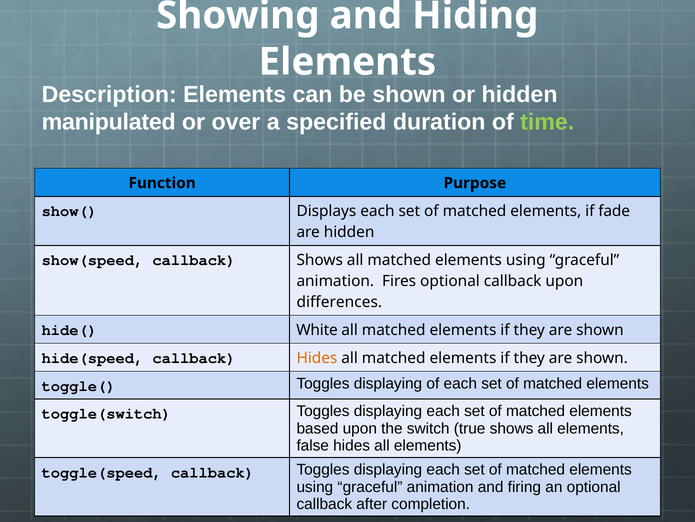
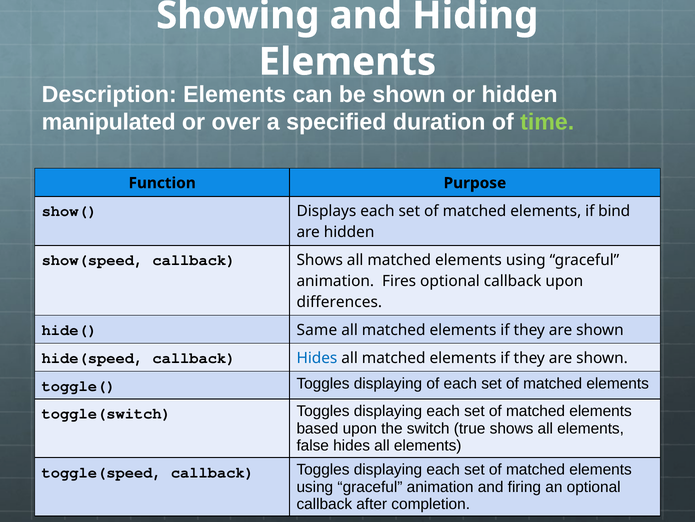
fade: fade -> bind (614, 211)
White: White -> Same (317, 330)
Hides colour: orange -> blue (317, 358)
